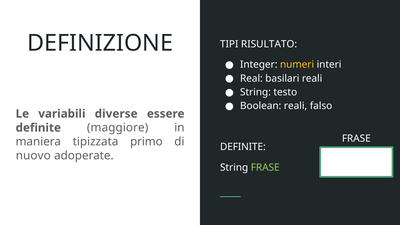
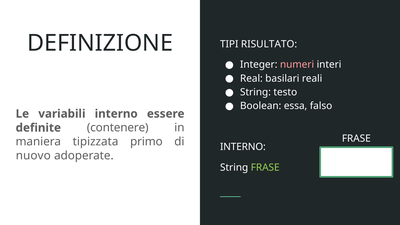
numeri colour: yellow -> pink (297, 65)
Boolean reali: reali -> essa (296, 106)
variabili diverse: diverse -> interno (116, 114)
maggiore: maggiore -> contenere (118, 128)
DEFINITE: DEFINITE -> INTERNO (243, 147)
